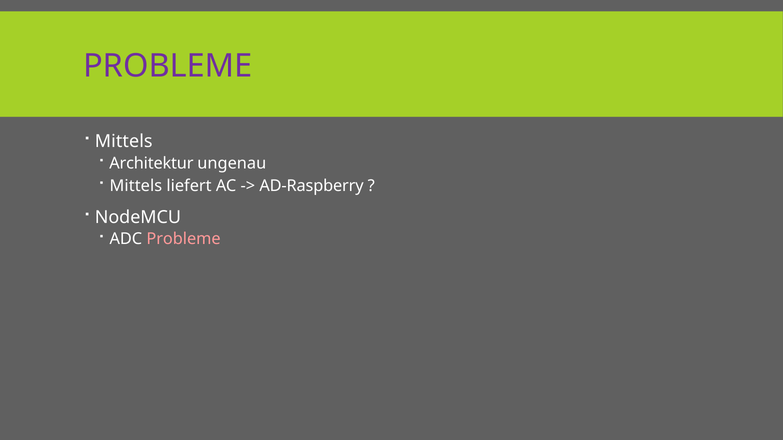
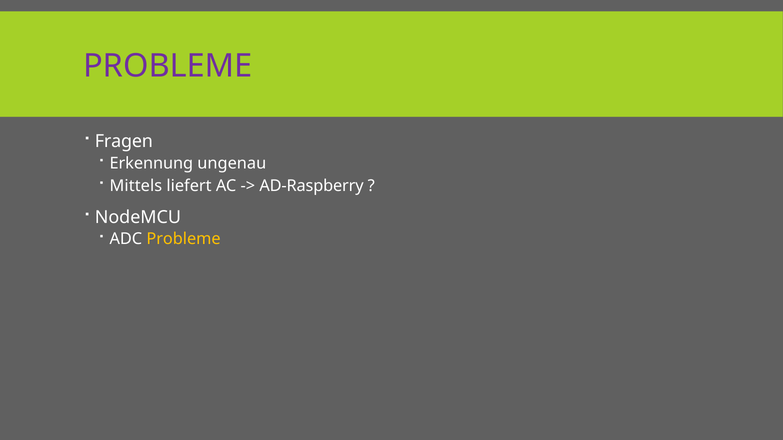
Mittels: Mittels -> Fragen (124, 142)
Architektur: Architektur -> Erkennung (151, 164)
Probleme colour: pink -> yellow (184, 239)
